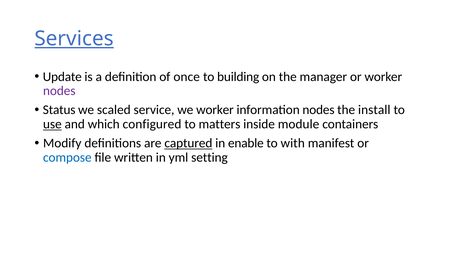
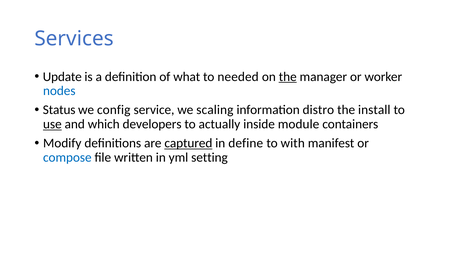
Services underline: present -> none (74, 39)
once: once -> what (187, 77)
building: building -> needed (238, 77)
the underline: none -> present (288, 77)
nodes colour: purple -> blue (59, 91)
scaled: scaled -> config (114, 110)
we worker: worker -> scaling (215, 110)
information nodes: nodes -> distro (318, 110)
configured: configured -> developers (152, 124)
matters: matters -> actually (219, 124)
enable: enable -> define (246, 143)
